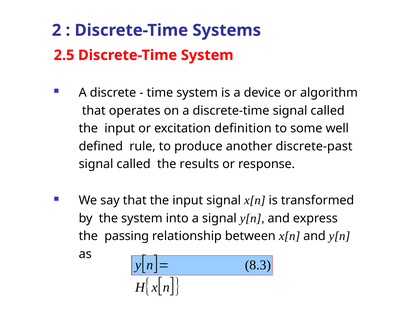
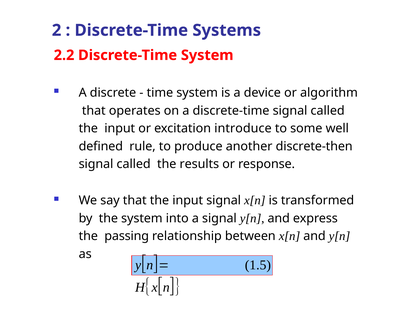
2.5: 2.5 -> 2.2 (64, 55)
definition: definition -> introduce (243, 129)
discrete-past: discrete-past -> discrete-then (314, 146)
8.3: 8.3 -> 1.5 (258, 265)
